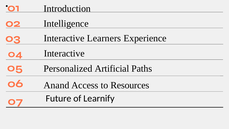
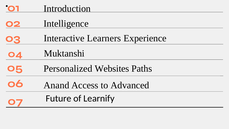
04 Interactive: Interactive -> Muktanshi (64, 53)
Artificial: Artificial -> Websites (112, 68)
Resources: Resources -> Advanced (130, 85)
